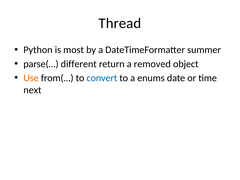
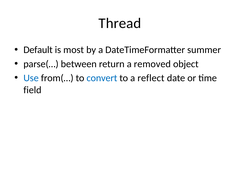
Python: Python -> Default (38, 50)
different: different -> between (79, 64)
Use colour: orange -> blue (31, 78)
enums: enums -> reflect (151, 78)
next: next -> field (32, 90)
